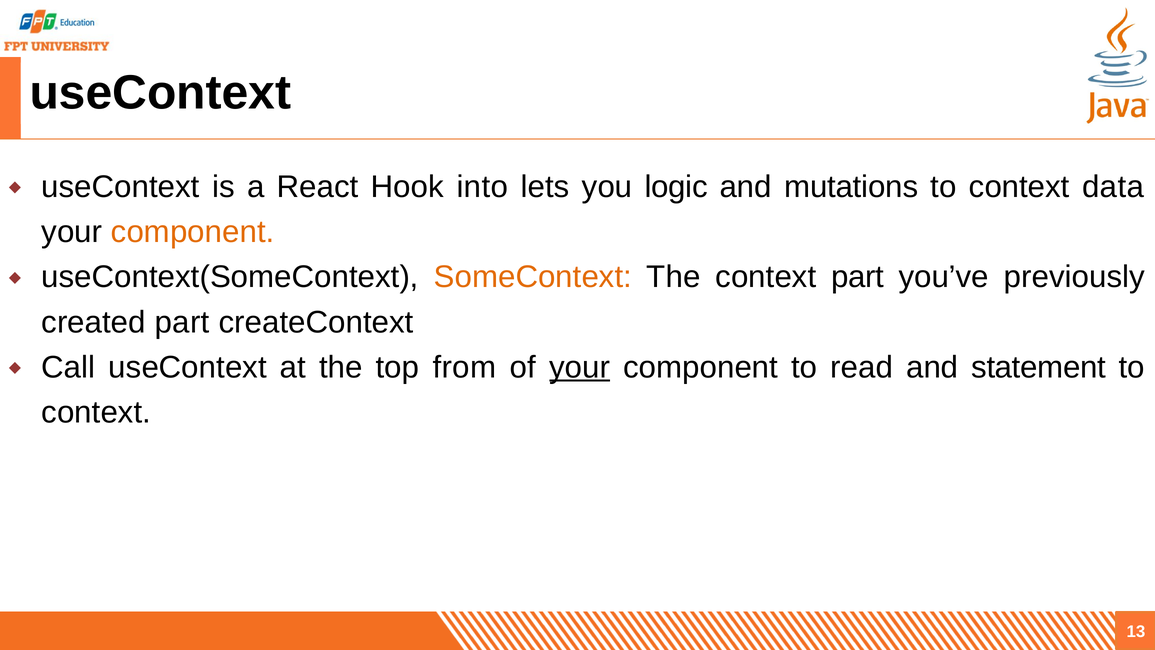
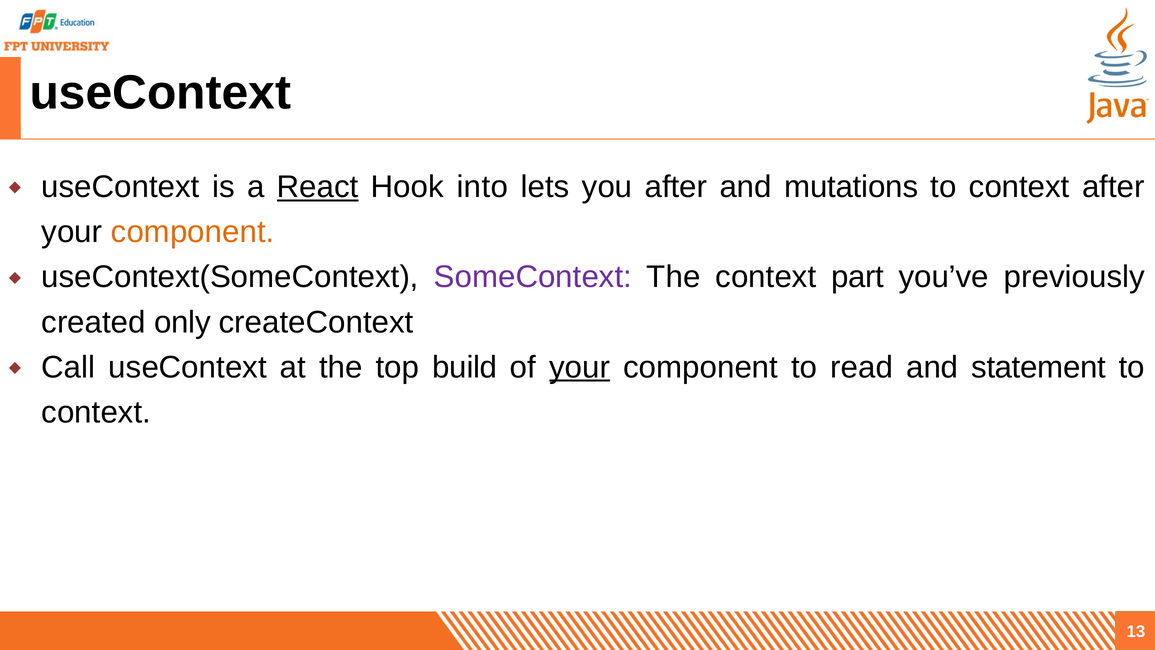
React underline: none -> present (318, 187)
you logic: logic -> after (676, 187)
context data: data -> after (1113, 187)
SomeContext colour: orange -> purple (533, 277)
created part: part -> only (182, 322)
from: from -> build (465, 367)
